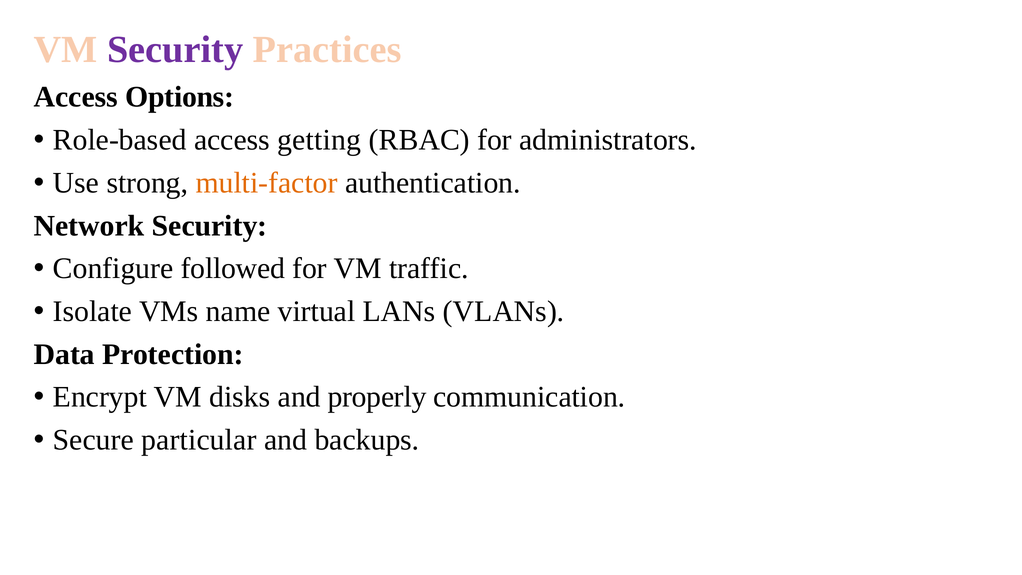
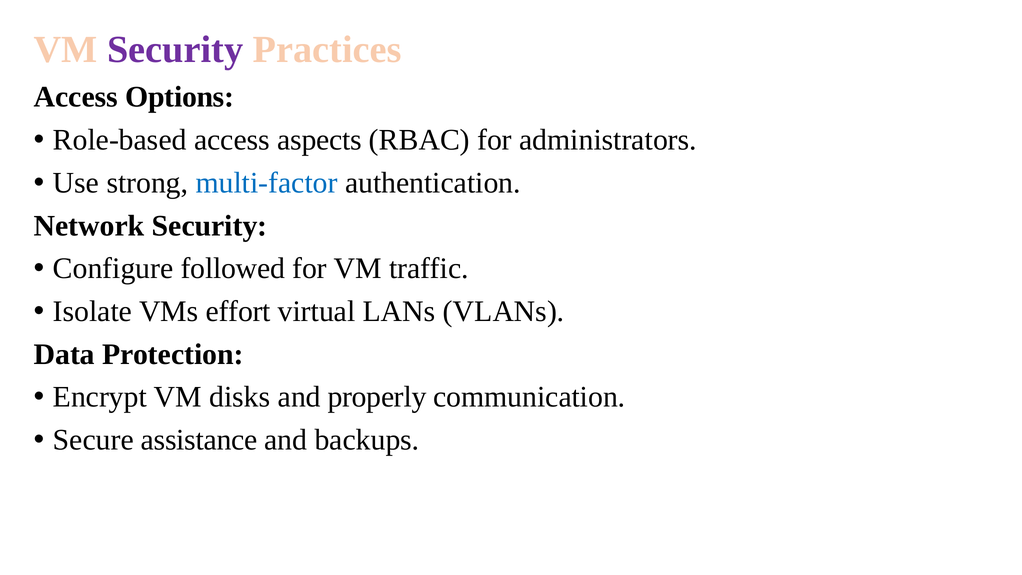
getting: getting -> aspects (320, 140)
multi-factor colour: orange -> blue (267, 183)
name: name -> effort (238, 311)
particular: particular -> assistance (199, 440)
